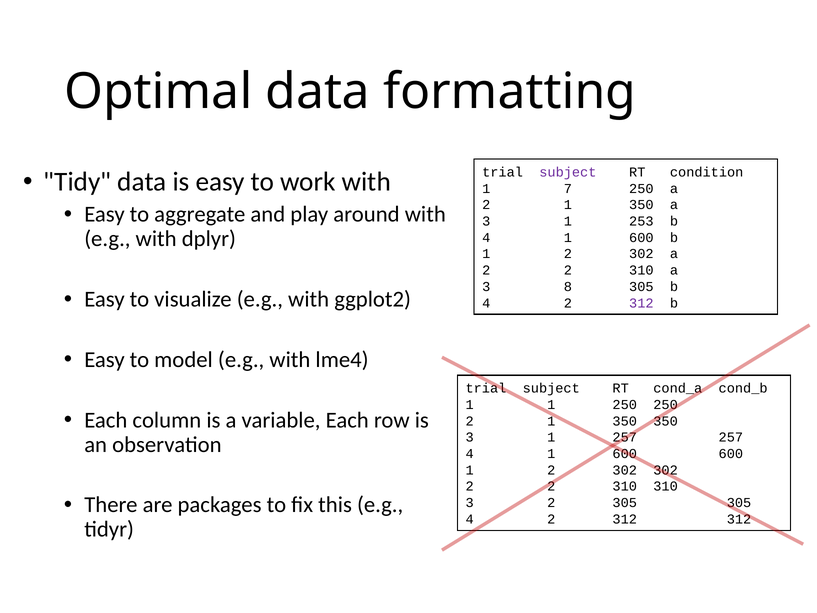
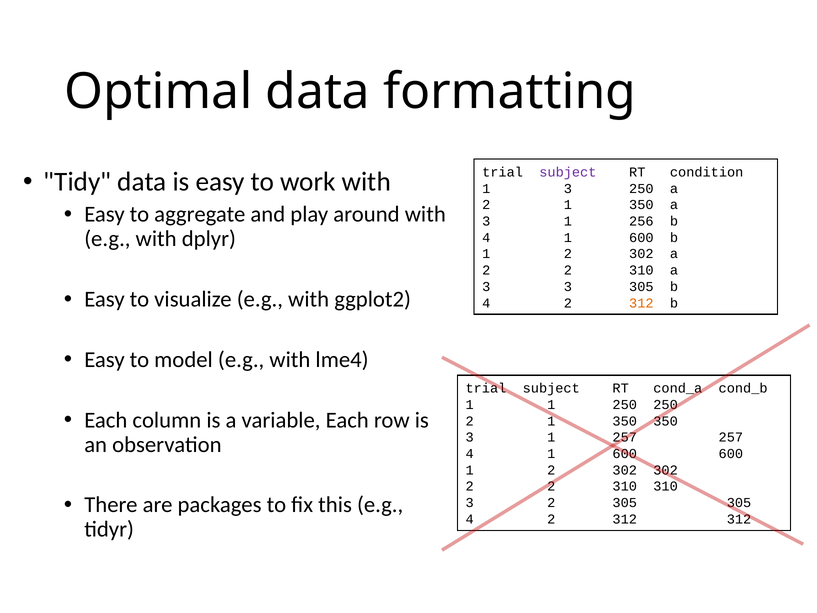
1 7: 7 -> 3 (568, 189)
253: 253 -> 256 (641, 221)
3 8: 8 -> 3 (568, 287)
312 colour: purple -> orange (641, 303)
